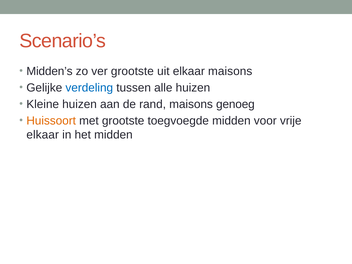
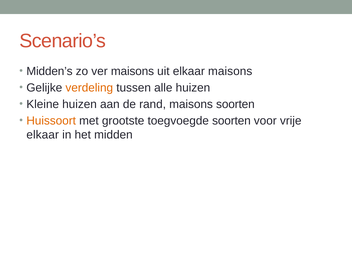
ver grootste: grootste -> maisons (132, 71)
verdeling colour: blue -> orange (89, 88)
maisons genoeg: genoeg -> soorten (235, 104)
toegvoegde midden: midden -> soorten (231, 121)
